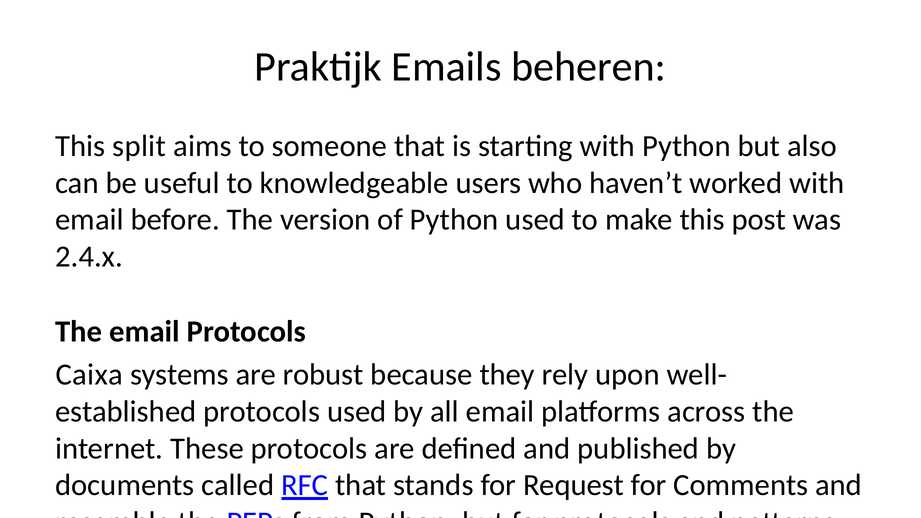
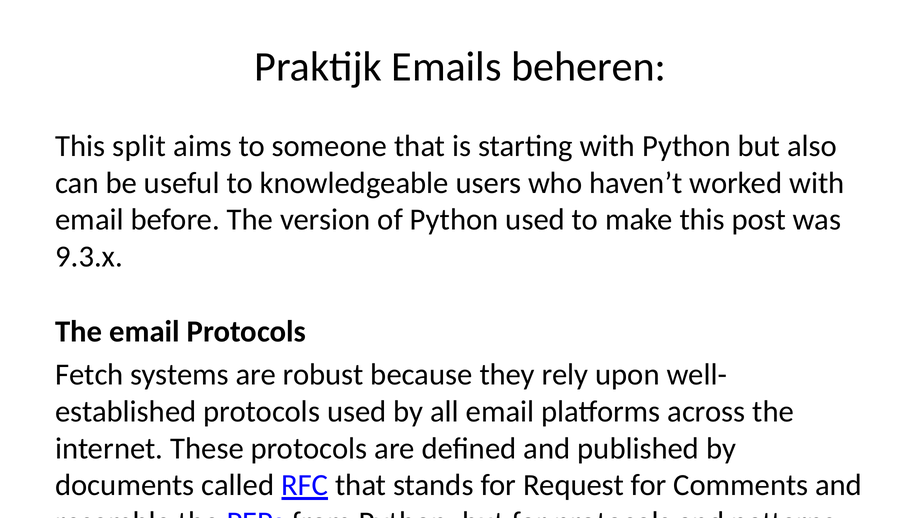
2.4.x: 2.4.x -> 9.3.x (89, 257)
Caixa: Caixa -> Fetch (89, 375)
